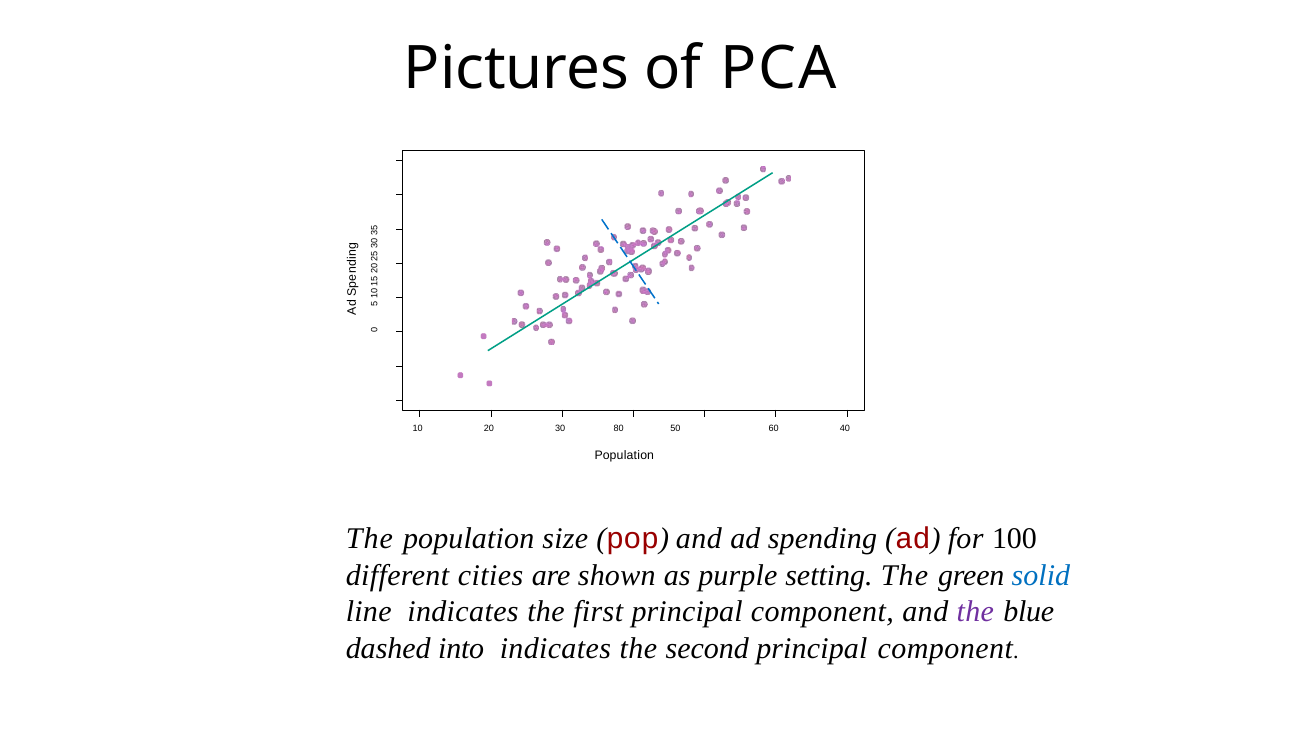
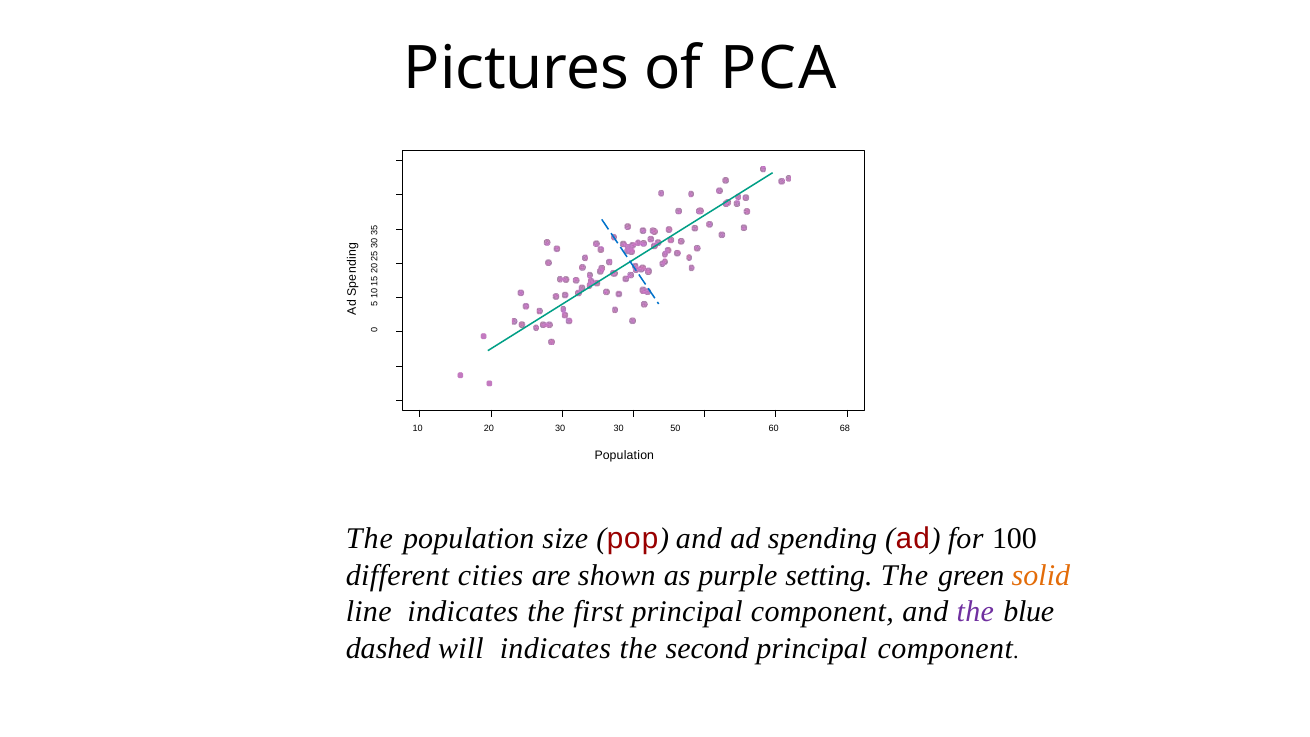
30 80: 80 -> 30 (619, 429)
40: 40 -> 68 (845, 429)
solid colour: blue -> orange (1041, 575)
into: into -> will (461, 649)
